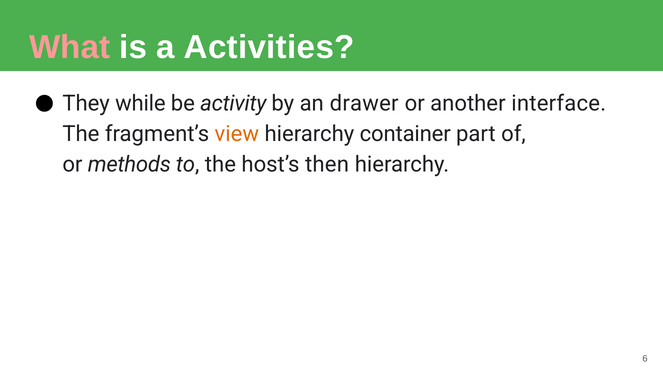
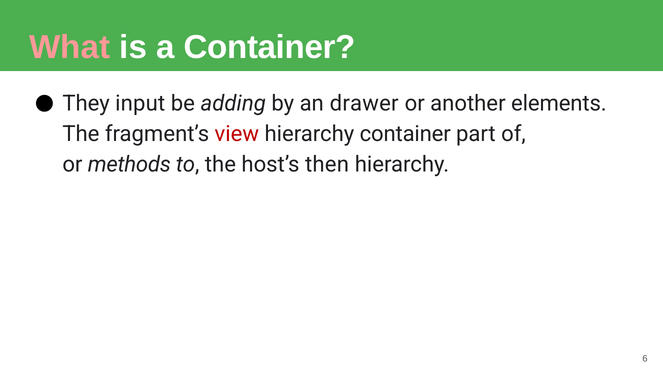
a Activities: Activities -> Container (270, 47)
while: while -> input (140, 103)
activity: activity -> adding (233, 103)
interface: interface -> elements (559, 103)
view colour: orange -> red (237, 134)
